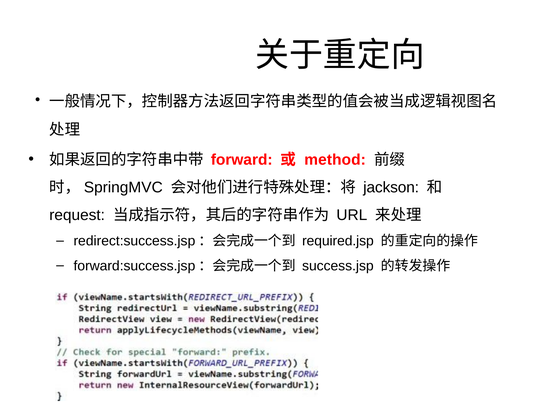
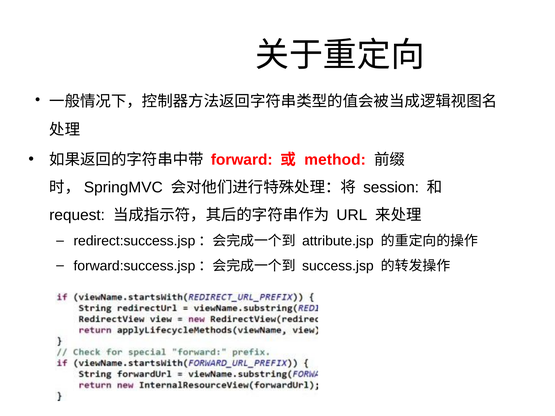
jackson: jackson -> session (391, 187)
required.jsp: required.jsp -> attribute.jsp (338, 241)
